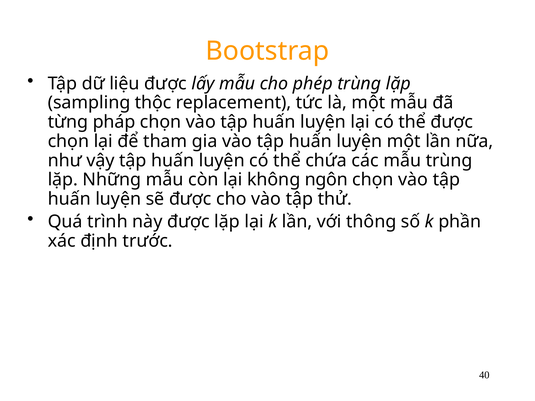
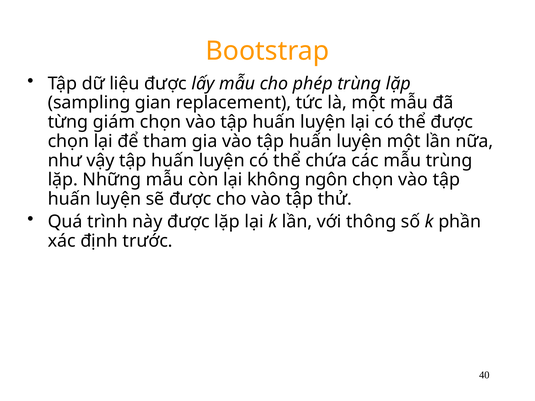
thộc: thộc -> gian (153, 103)
pháp: pháp -> giám (114, 122)
